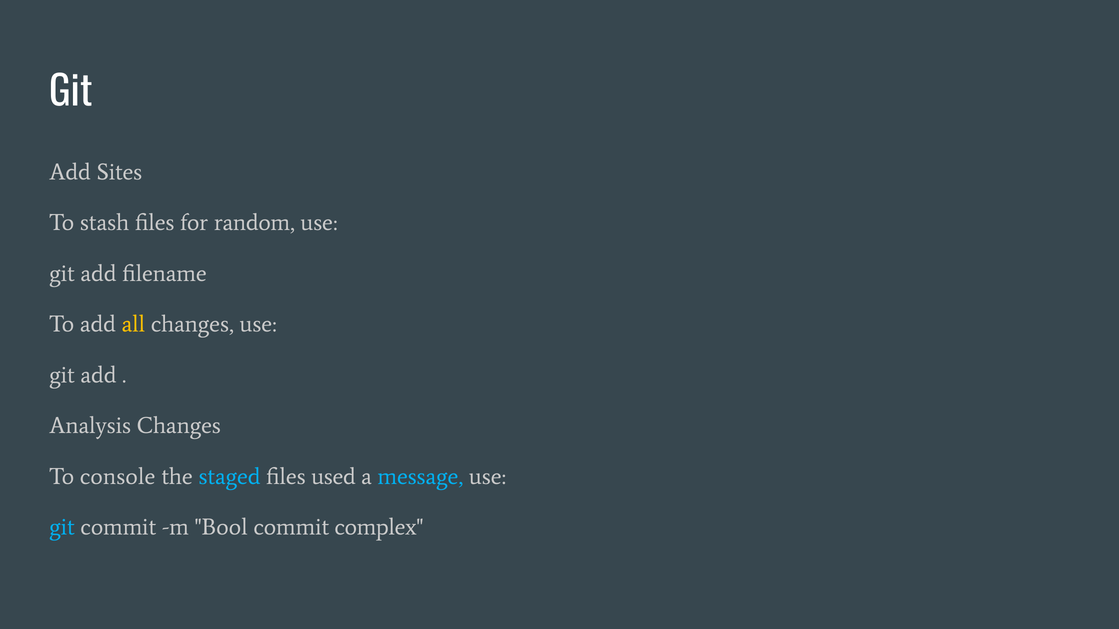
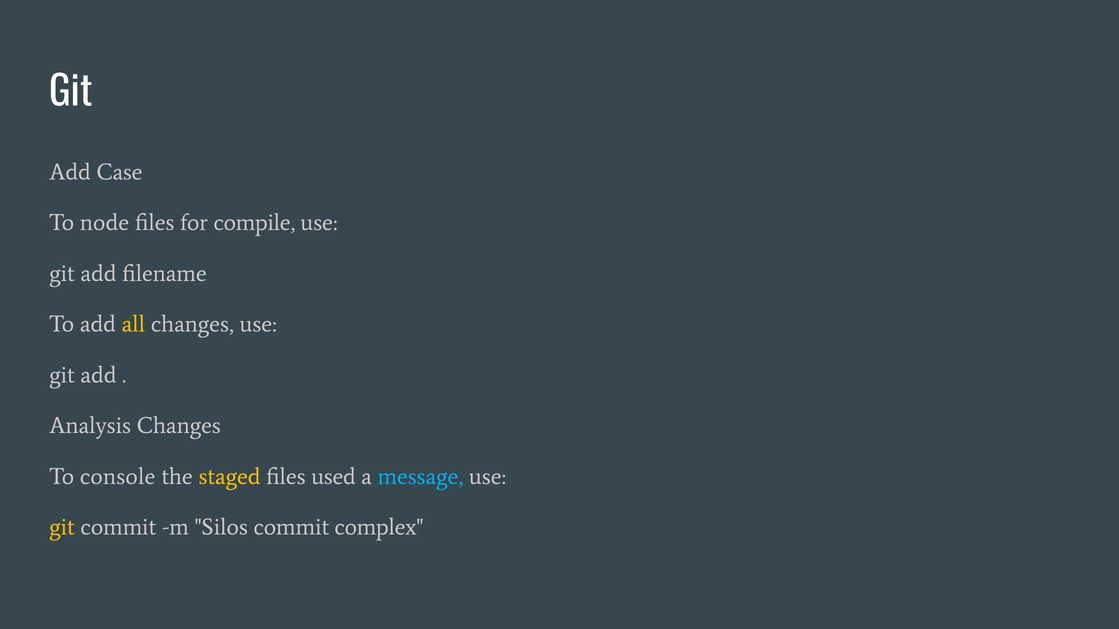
Sites: Sites -> Case (119, 172)
stash: stash -> node (104, 223)
random: random -> compile (254, 223)
staged colour: light blue -> yellow (229, 477)
git colour: light blue -> yellow (62, 528)
Bool: Bool -> Silos (221, 528)
